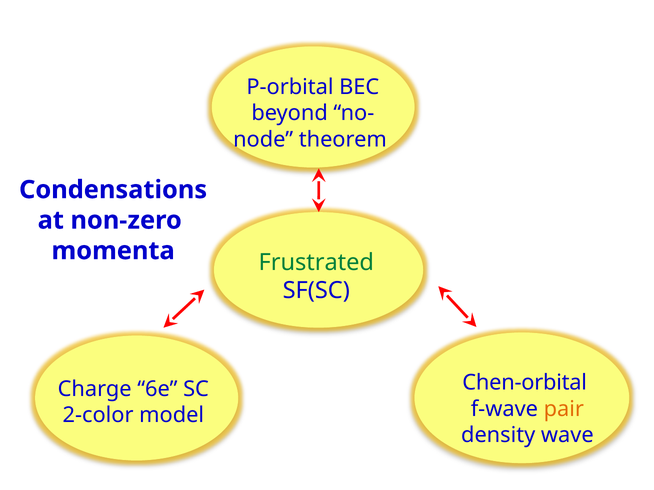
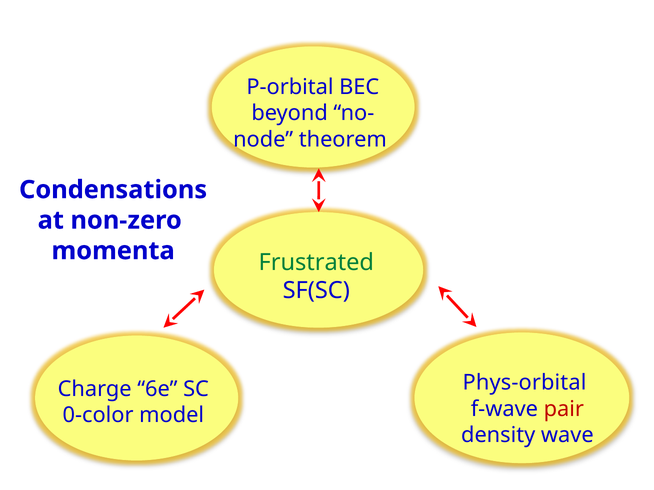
Chen-orbital: Chen-orbital -> Phys-orbital (524, 383)
pair colour: orange -> red (564, 409)
2-color: 2-color -> 0-color (98, 416)
